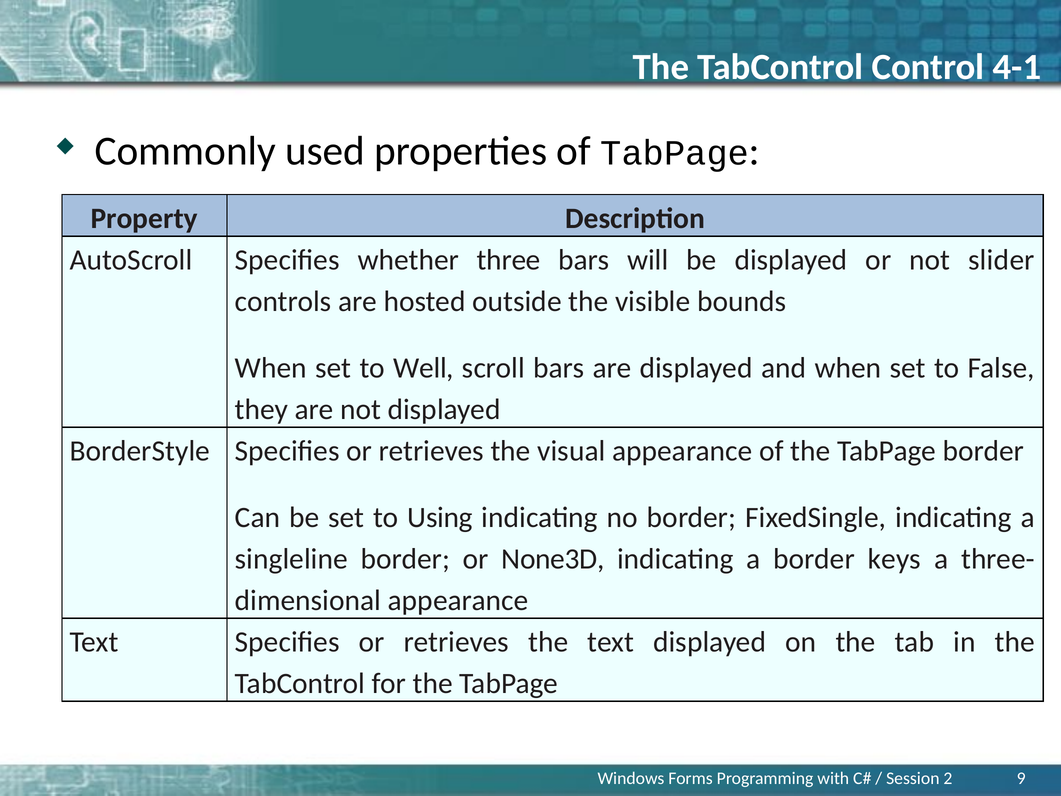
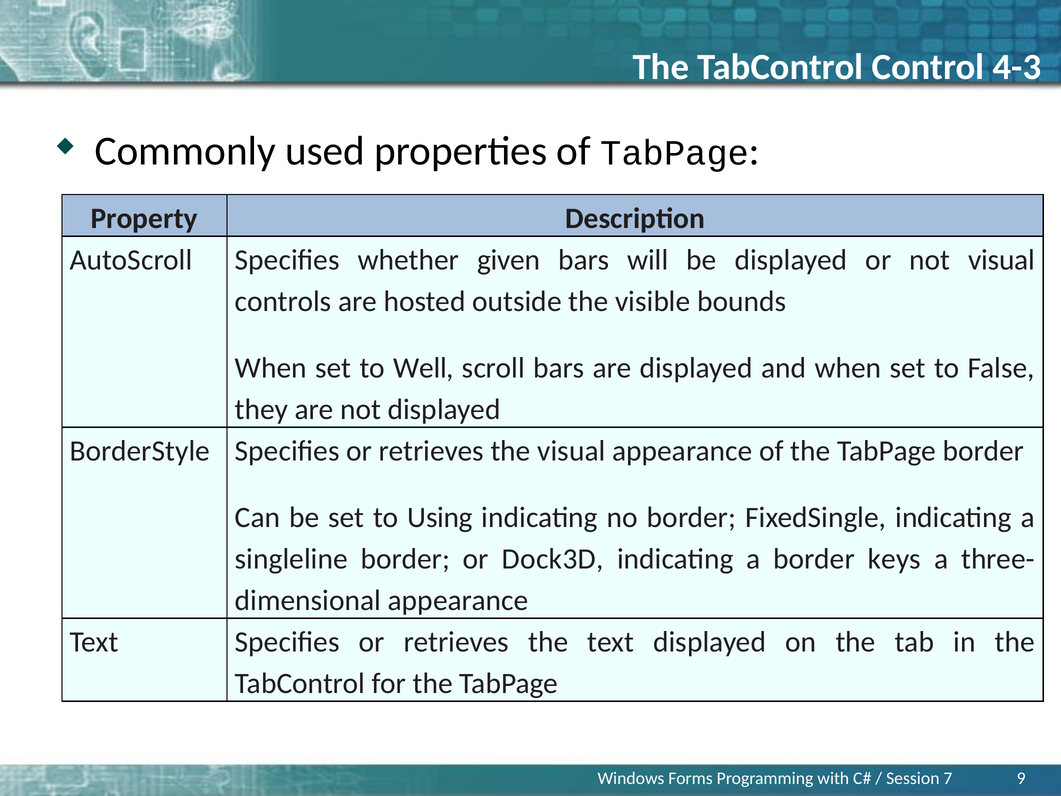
4-1: 4-1 -> 4-3 (1017, 67)
three: three -> given (509, 260)
not slider: slider -> visual (1002, 260)
None3D: None3D -> Dock3D (553, 559)
2: 2 -> 7 (948, 778)
